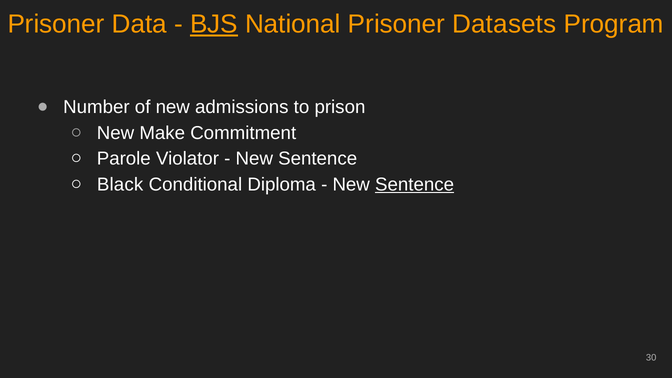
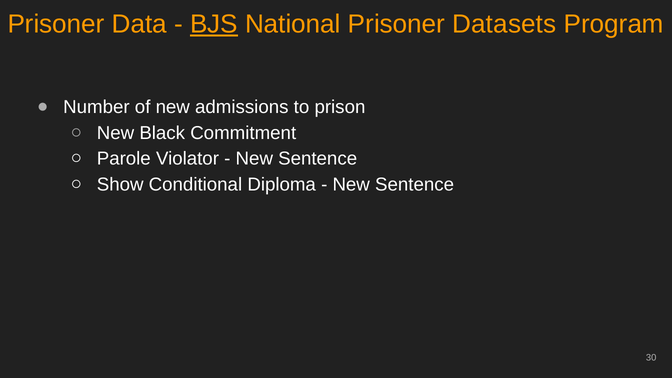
Make: Make -> Black (162, 133)
Black: Black -> Show (120, 185)
Sentence underline: present -> none (415, 185)
